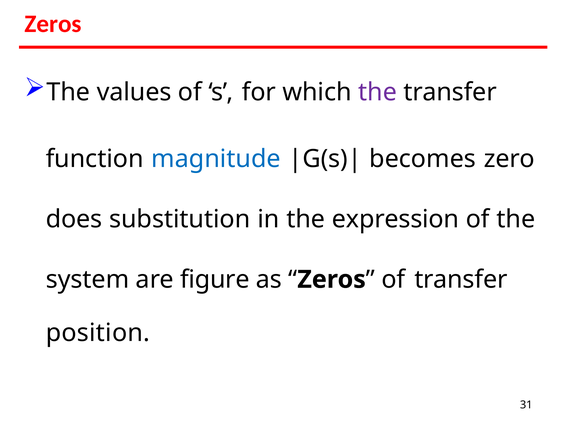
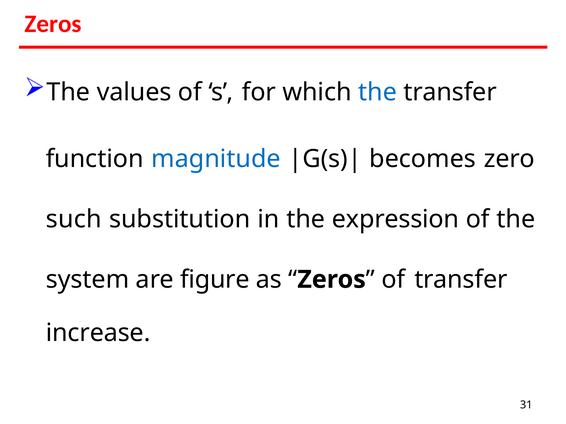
the colour: purple -> blue (378, 92)
does: does -> such (74, 219)
position: position -> increase (98, 333)
